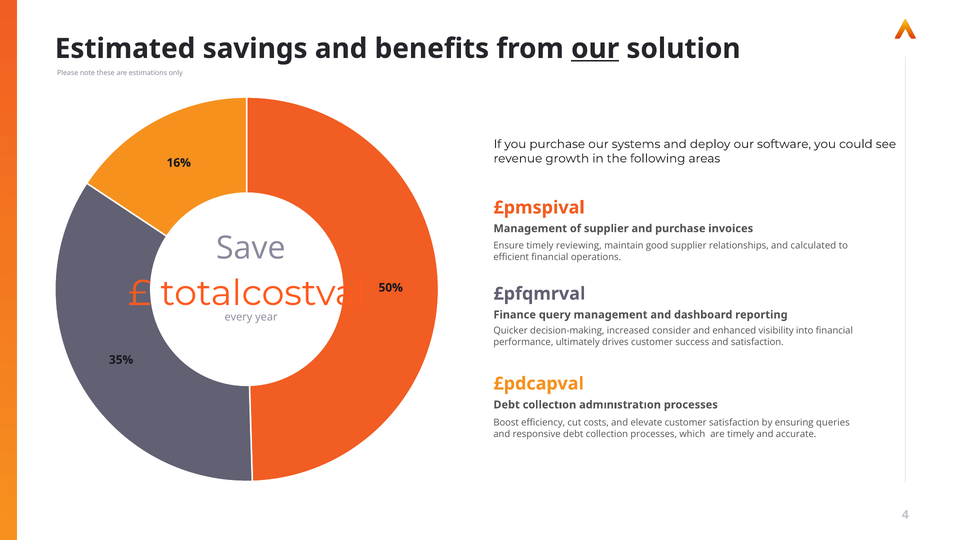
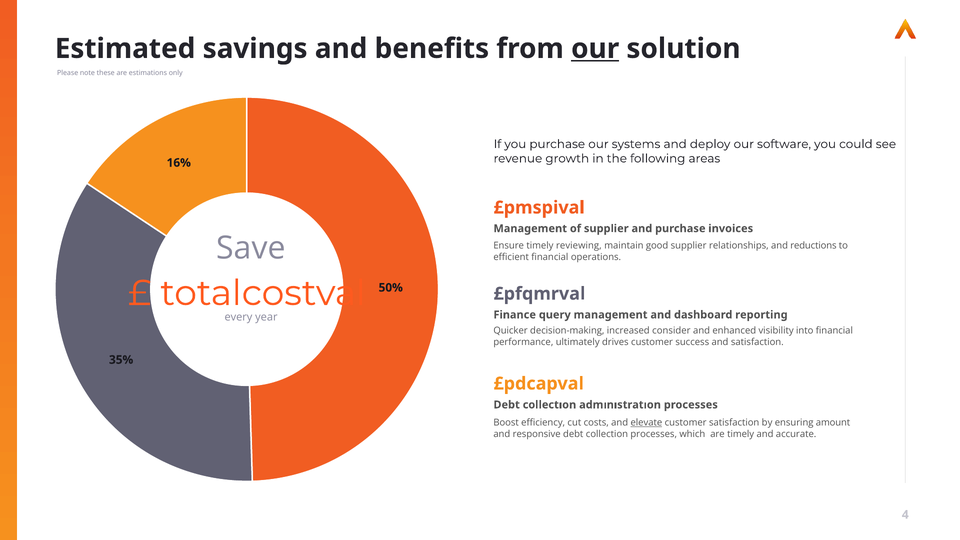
calculated: calculated -> reductions (813, 246)
elevate underline: none -> present (646, 423)
queries: queries -> amount (833, 423)
